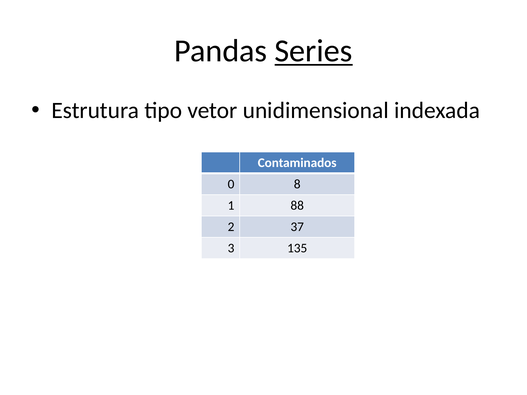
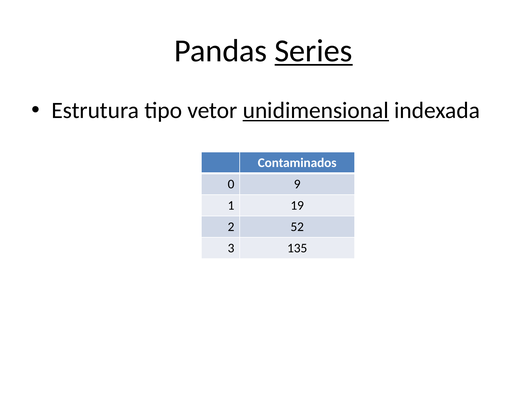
unidimensional underline: none -> present (316, 111)
8: 8 -> 9 (297, 184)
88: 88 -> 19 (297, 206)
37: 37 -> 52 (297, 227)
